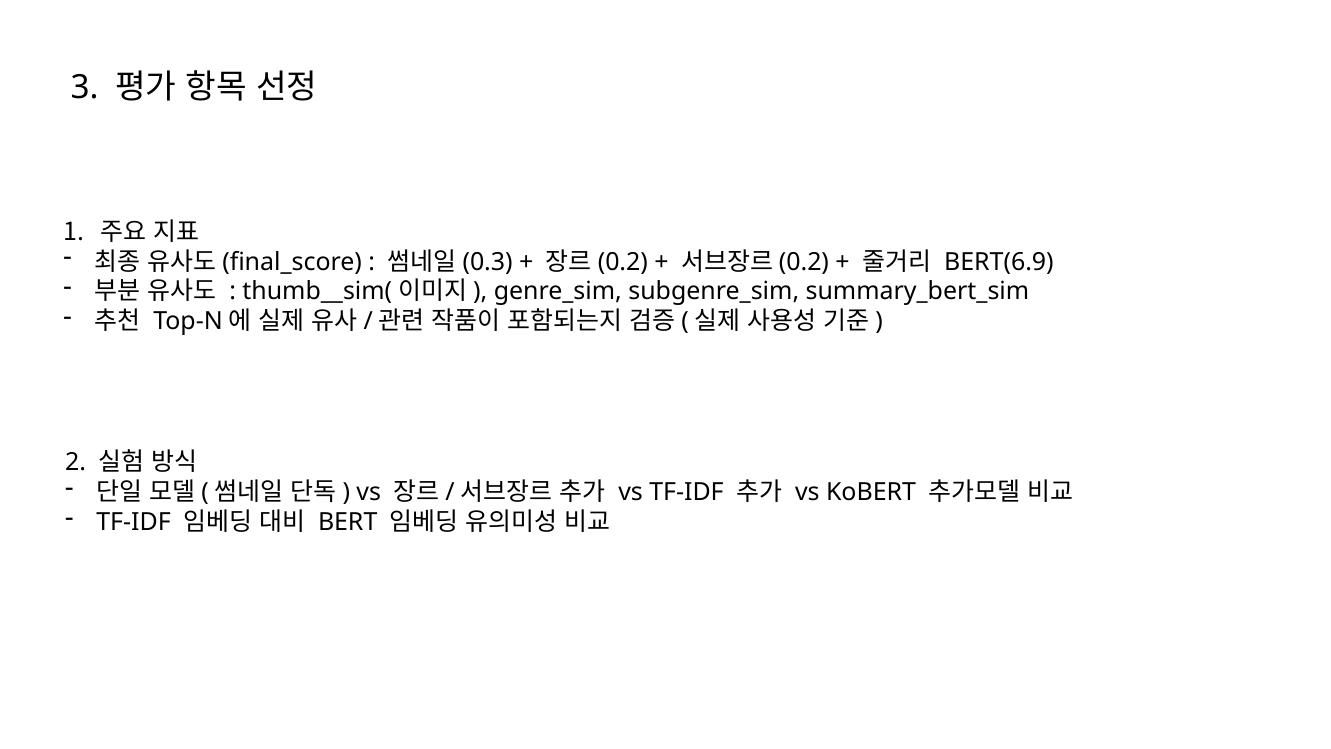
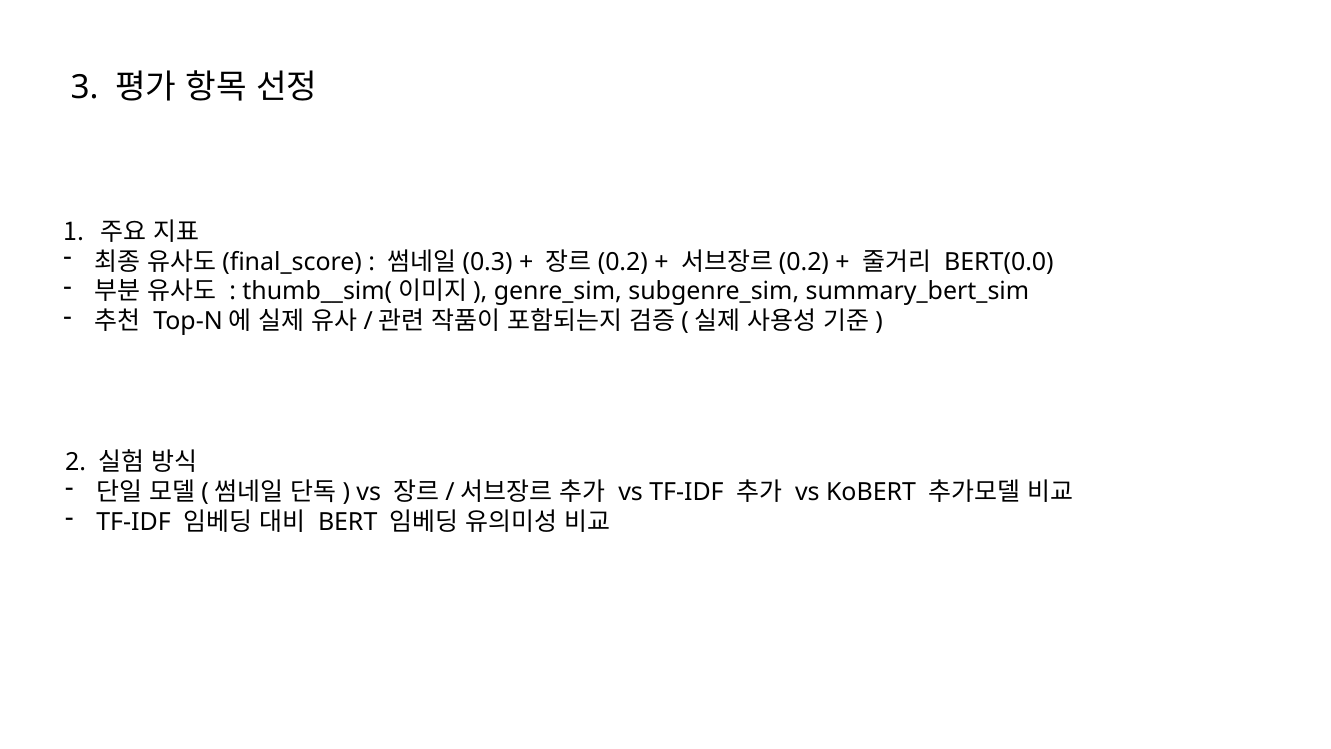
BERT(6.9: BERT(6.9 -> BERT(0.0 (999, 262)
